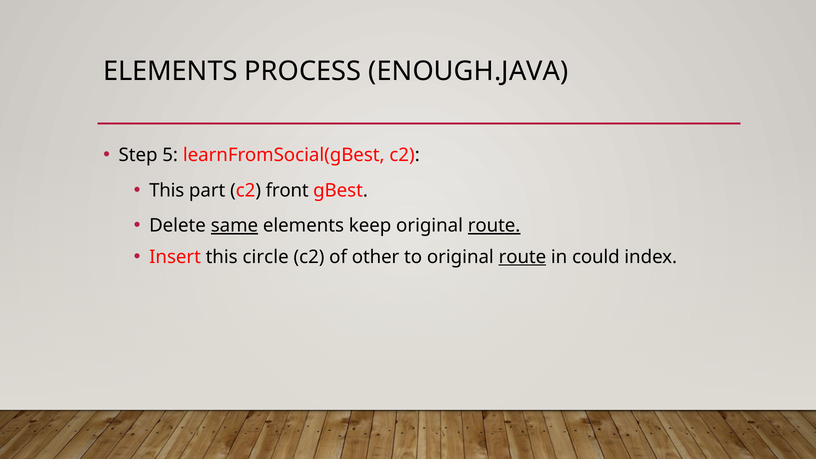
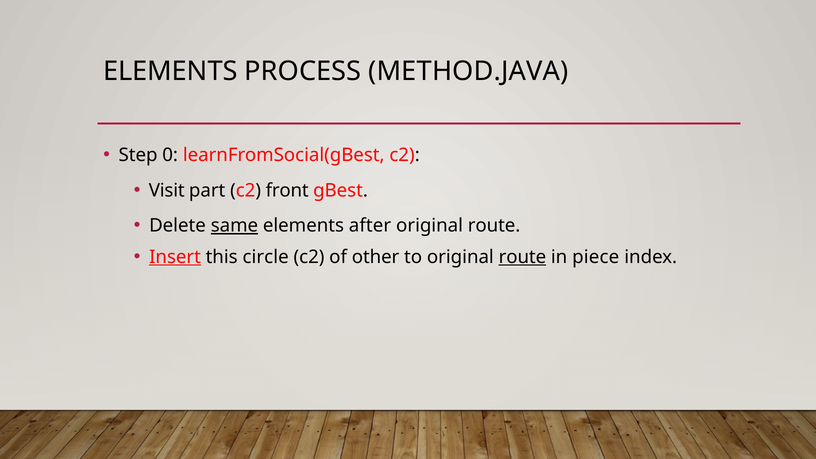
ENOUGH.JAVA: ENOUGH.JAVA -> METHOD.JAVA (468, 71)
5: 5 -> 0 (170, 155)
This: This -> Visit (167, 190)
keep: keep -> after (370, 226)
route underline: present -> none (494, 226)
Insert underline: none -> present (175, 257)
could: could -> piece (596, 257)
